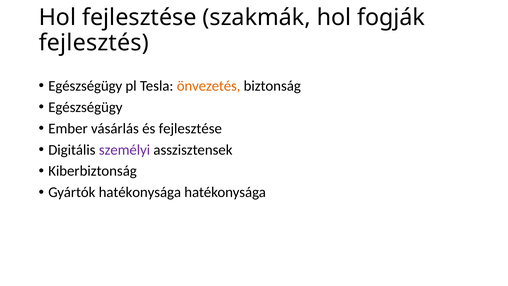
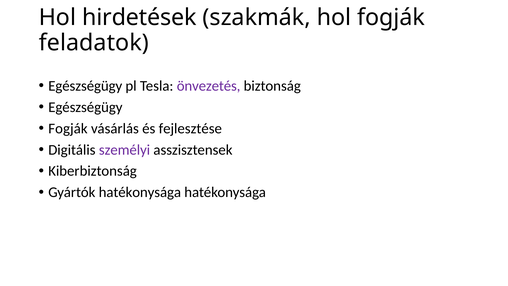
Hol fejlesztése: fejlesztése -> hirdetések (139, 18)
fejlesztés: fejlesztés -> feladatok (94, 43)
önvezetés colour: orange -> purple (209, 86)
Ember: Ember -> Fogják (68, 128)
